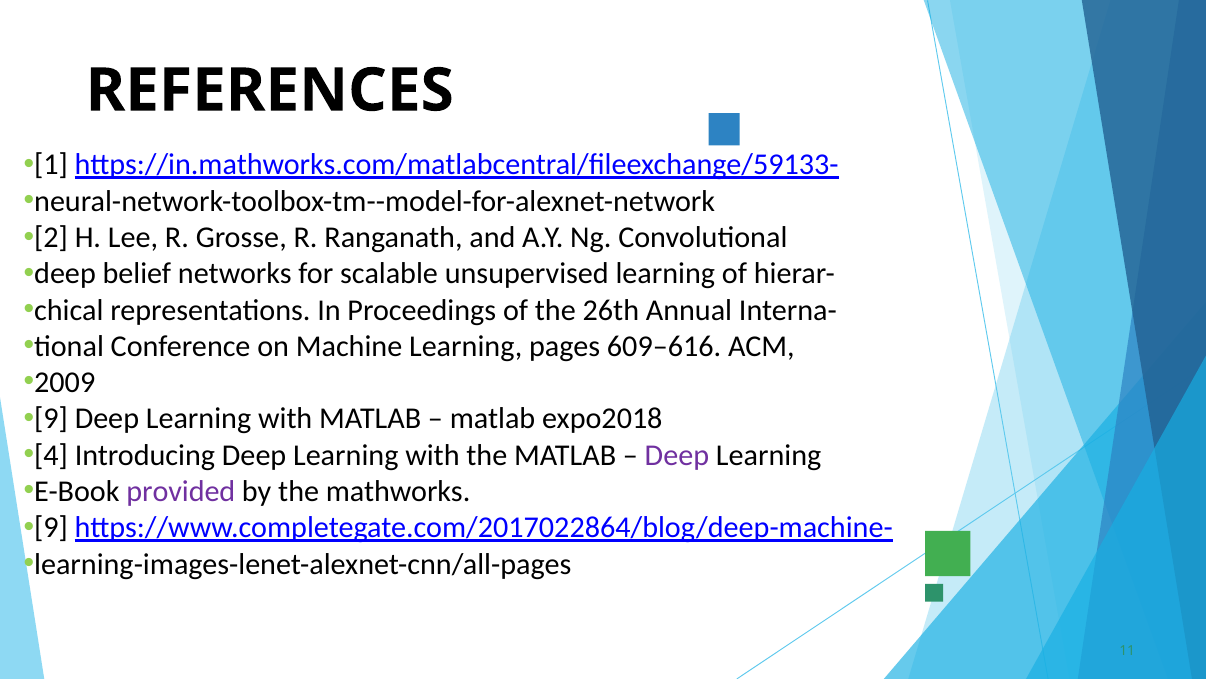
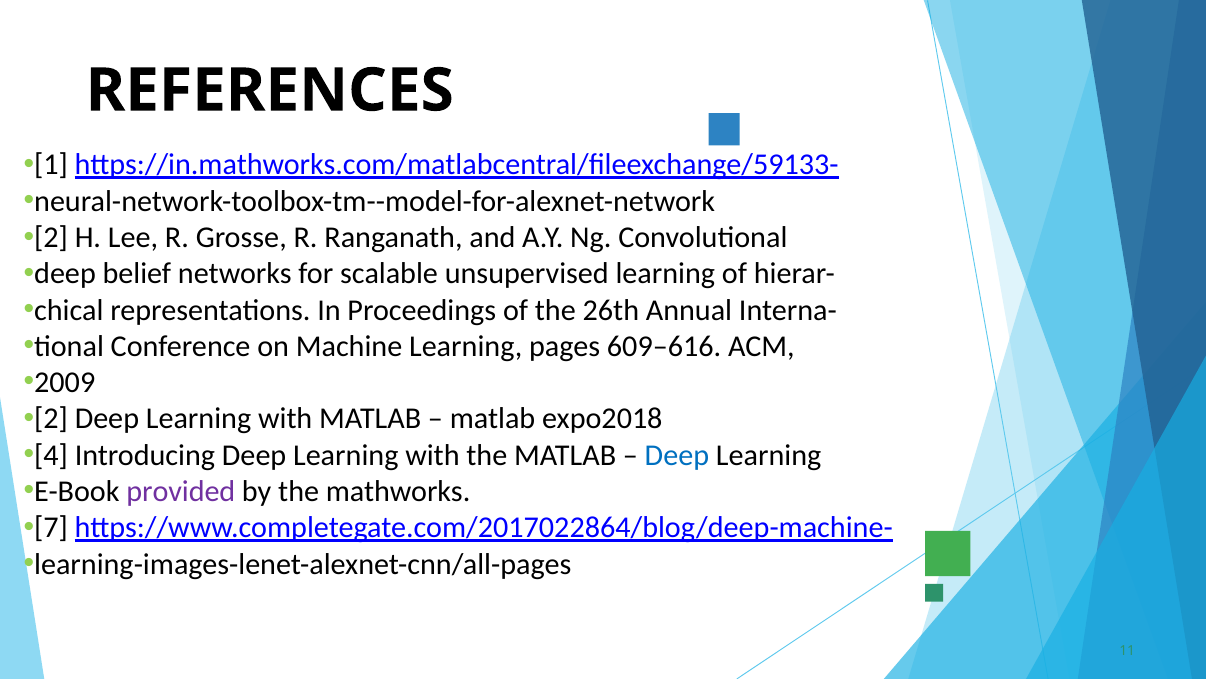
9: 9 -> 2 (51, 418)
Deep colour: purple -> blue (677, 455)
9: 9 -> 7 (51, 527)
